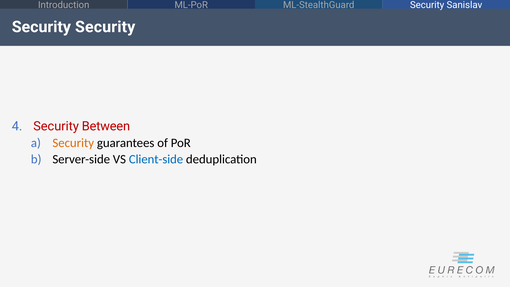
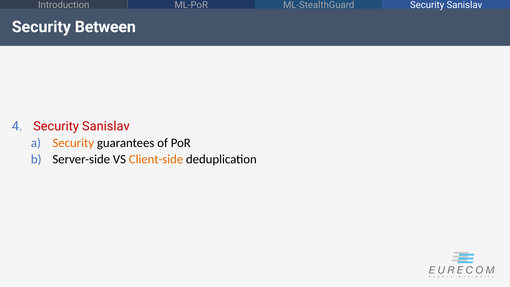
Security Security: Security -> Between (105, 27)
Between: Between -> Sanislav (106, 126)
Client-side colour: blue -> orange (156, 159)
